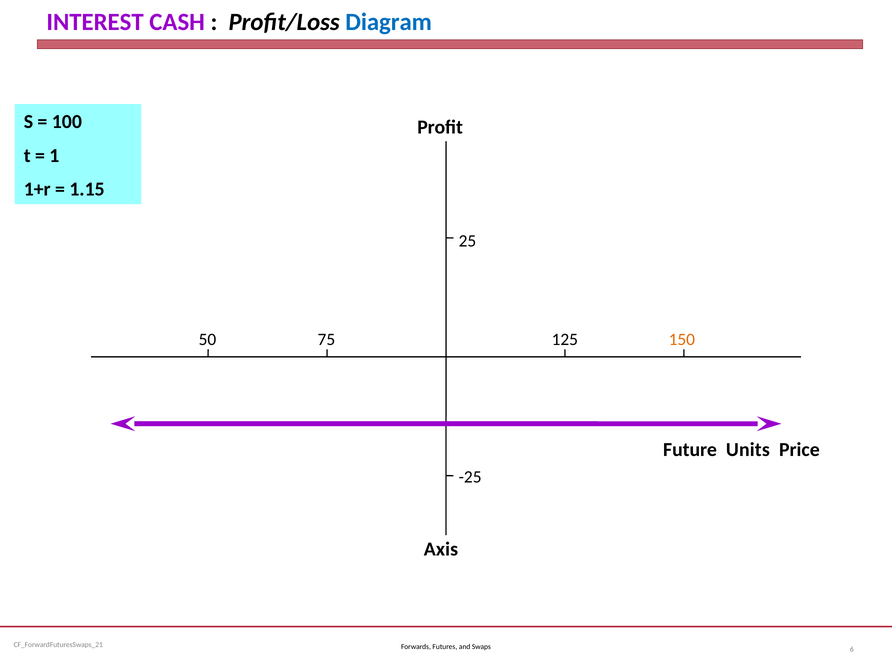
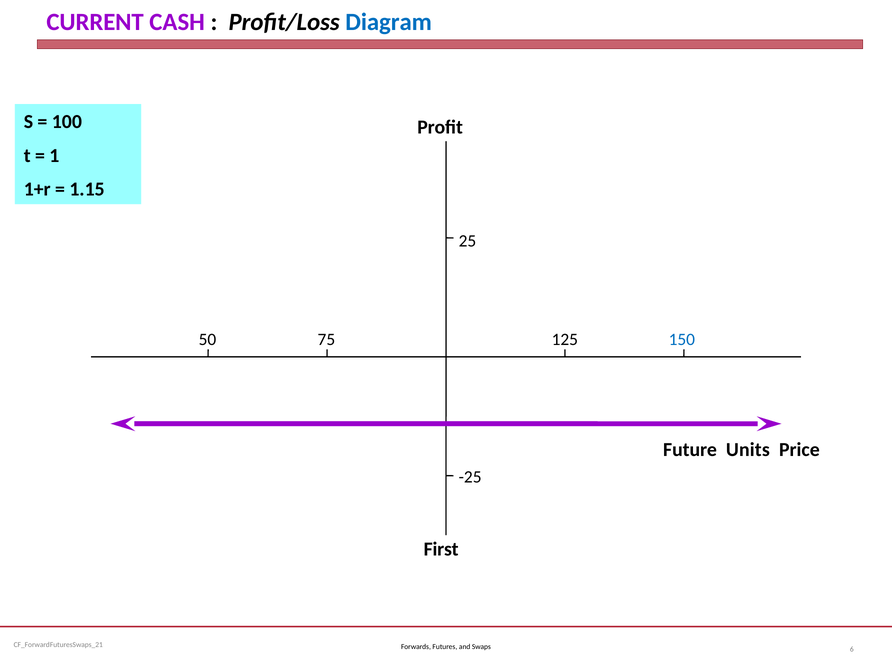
INTEREST: INTEREST -> CURRENT (95, 22)
150 colour: orange -> blue (682, 339)
Axis: Axis -> First (441, 549)
